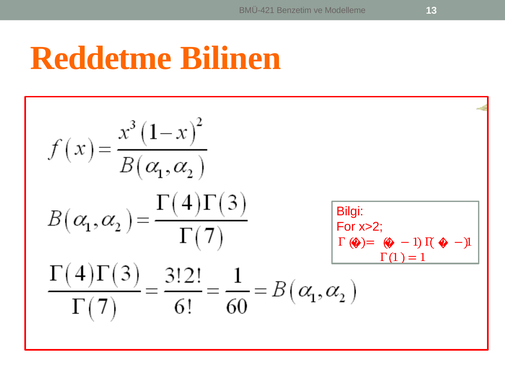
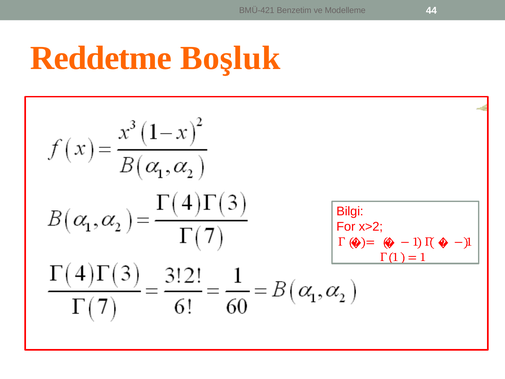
13: 13 -> 44 (431, 10)
Bilinen: Bilinen -> Boşluk (230, 58)
